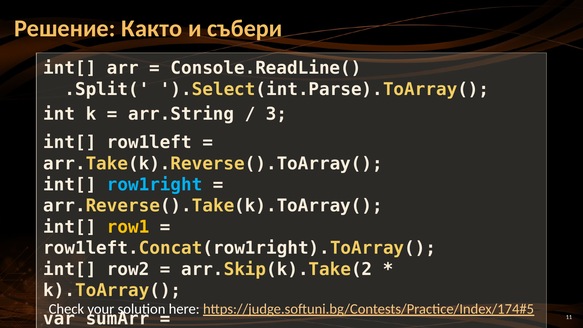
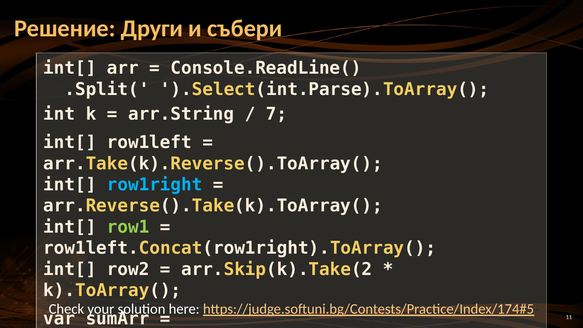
Както: Както -> Други (152, 28)
3: 3 -> 7 (277, 114)
row1 colour: yellow -> light green (128, 227)
